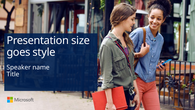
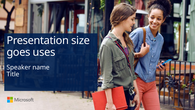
style: style -> uses (44, 52)
